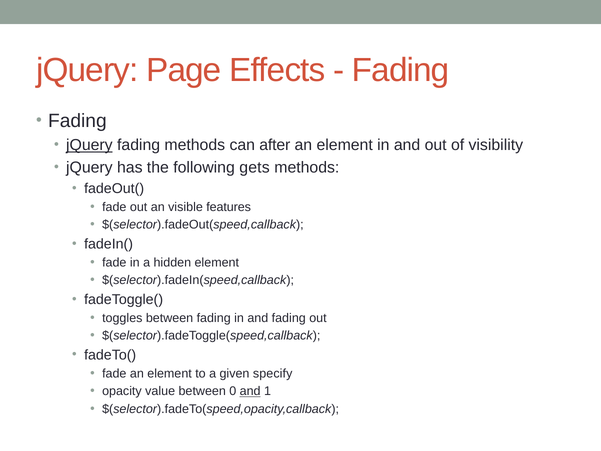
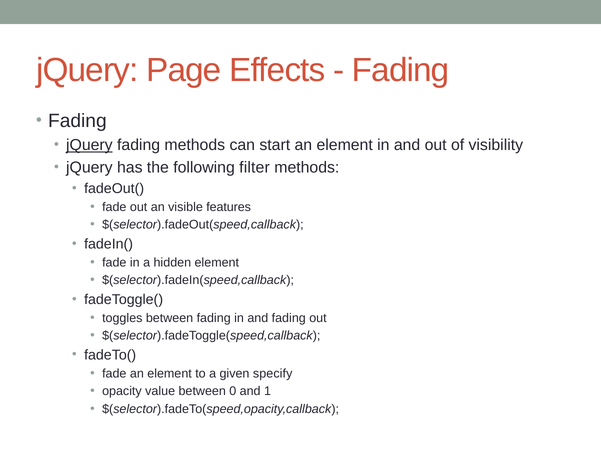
after: after -> start (275, 145)
gets: gets -> filter (255, 168)
and underline: present -> none (250, 391)
